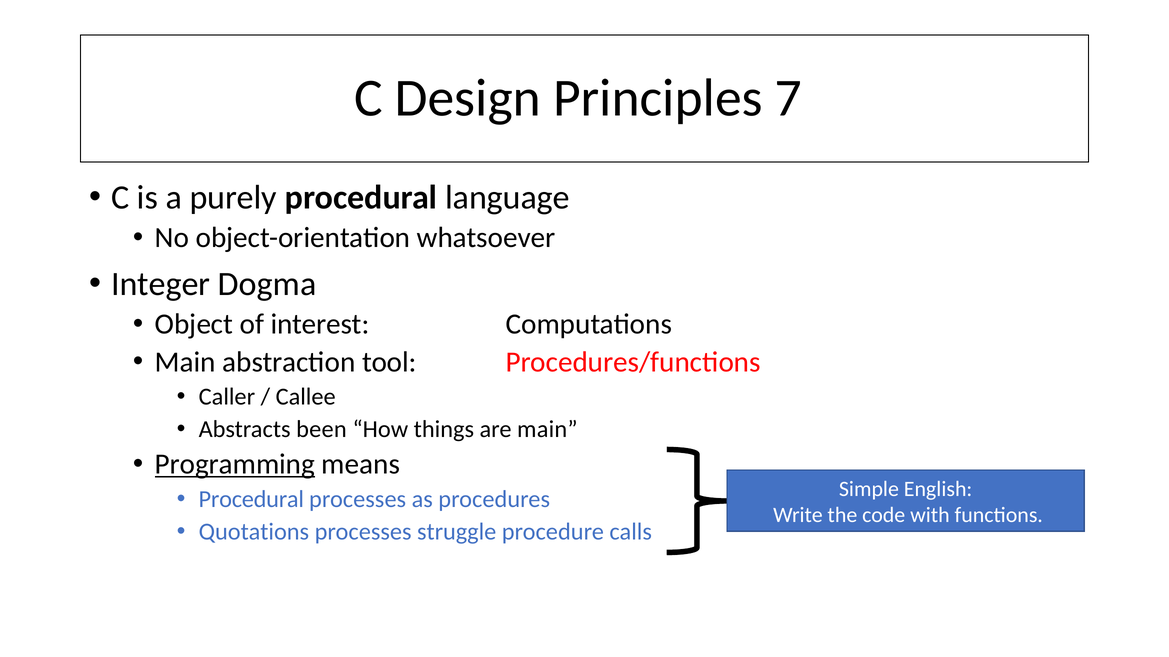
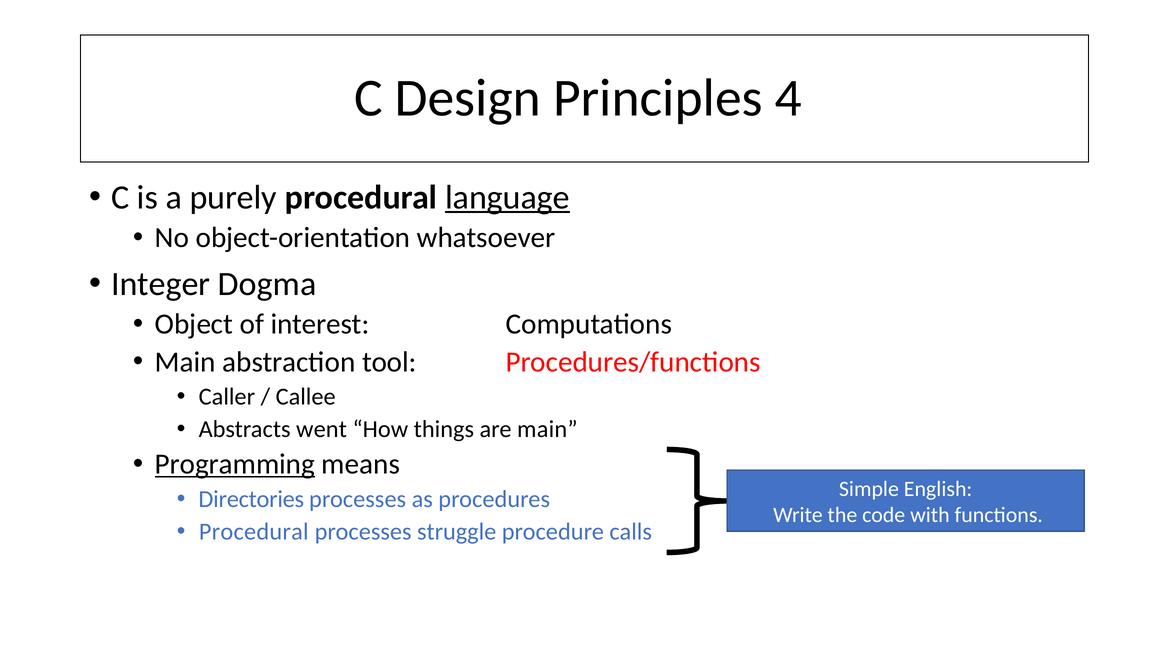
7: 7 -> 4 (788, 98)
language underline: none -> present (507, 198)
been: been -> went (322, 430)
Procedural: Procedural -> Directories (251, 500)
Quotations: Quotations -> Procedural (254, 532)
